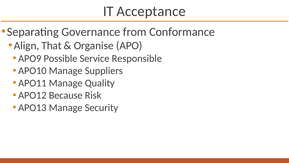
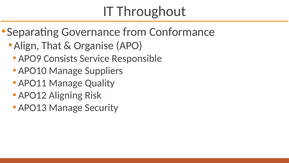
Acceptance: Acceptance -> Throughout (151, 11)
Possible: Possible -> Consists (60, 58)
Because: Because -> Aligning (66, 95)
